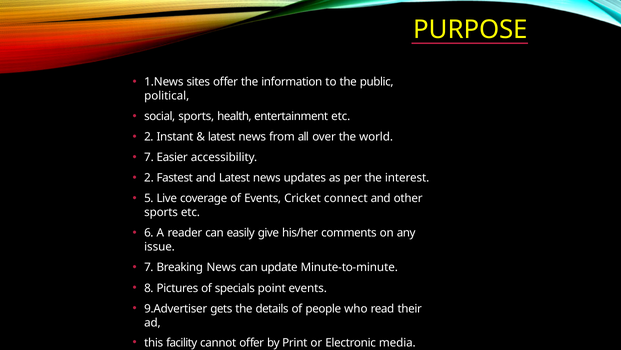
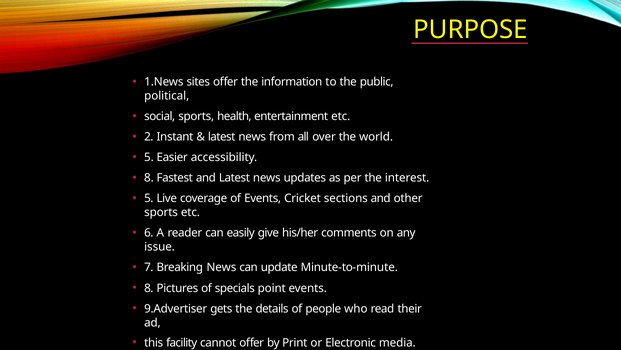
7: 7 -> 5 (149, 157)
2: 2 -> 8 (149, 178)
connect: connect -> sections (346, 198)
